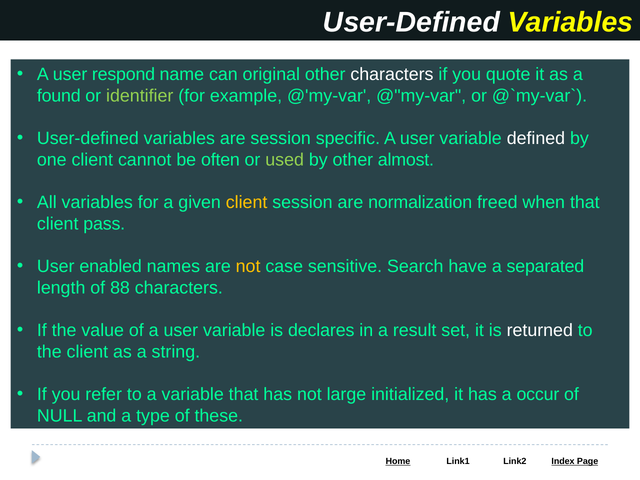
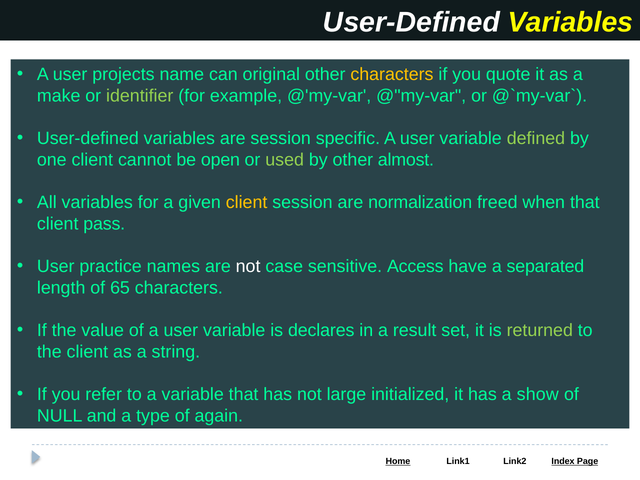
respond: respond -> projects (123, 74)
characters colour: white -> yellow (392, 74)
found: found -> make (59, 96)
defined colour: white -> light green (536, 138)
often: often -> open (220, 160)
enabled: enabled -> practice (111, 266)
not colour: yellow -> white (248, 266)
Search: Search -> Access (415, 266)
88: 88 -> 65 (120, 288)
returned colour: white -> light green (540, 331)
occur: occur -> show (538, 395)
these: these -> again (219, 416)
